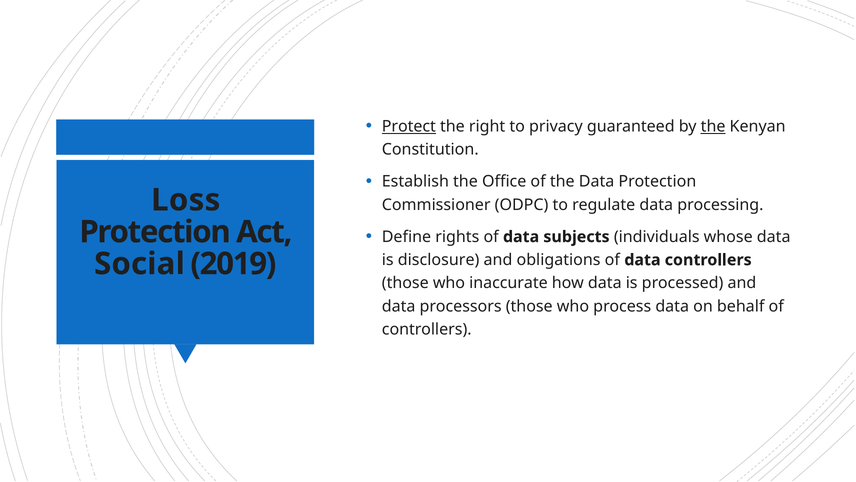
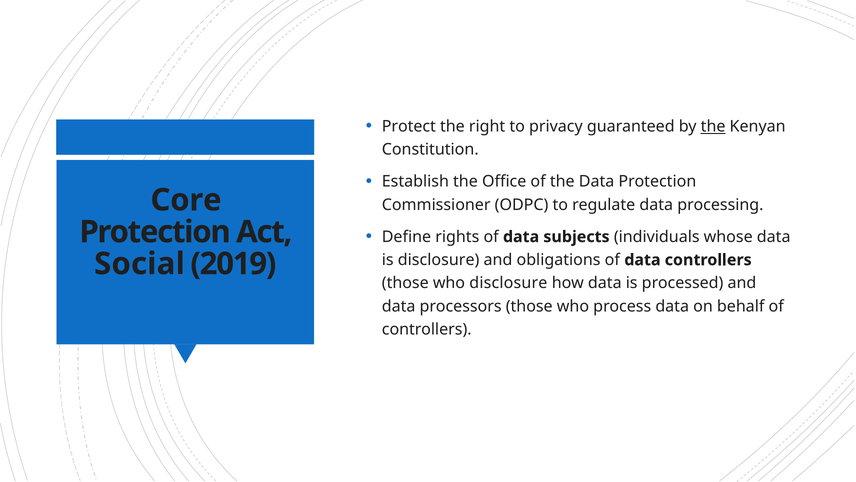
Protect underline: present -> none (409, 126)
Loss: Loss -> Core (186, 200)
who inaccurate: inaccurate -> disclosure (508, 283)
